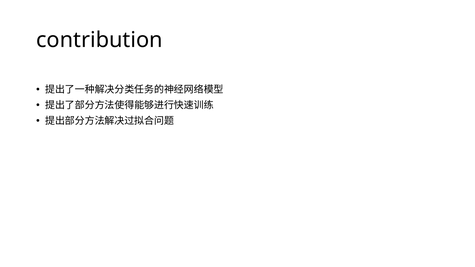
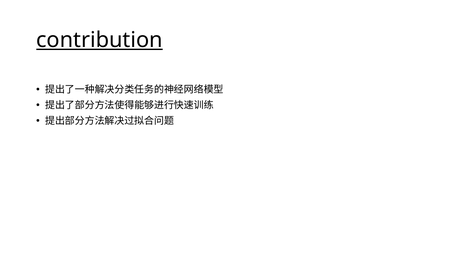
contribution underline: none -> present (99, 40)
